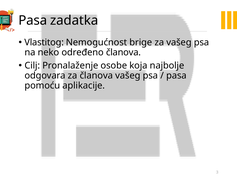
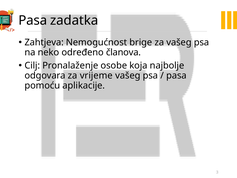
Vlastitog: Vlastitog -> Zahtjeva (44, 42)
za članova: članova -> vrijeme (96, 75)
